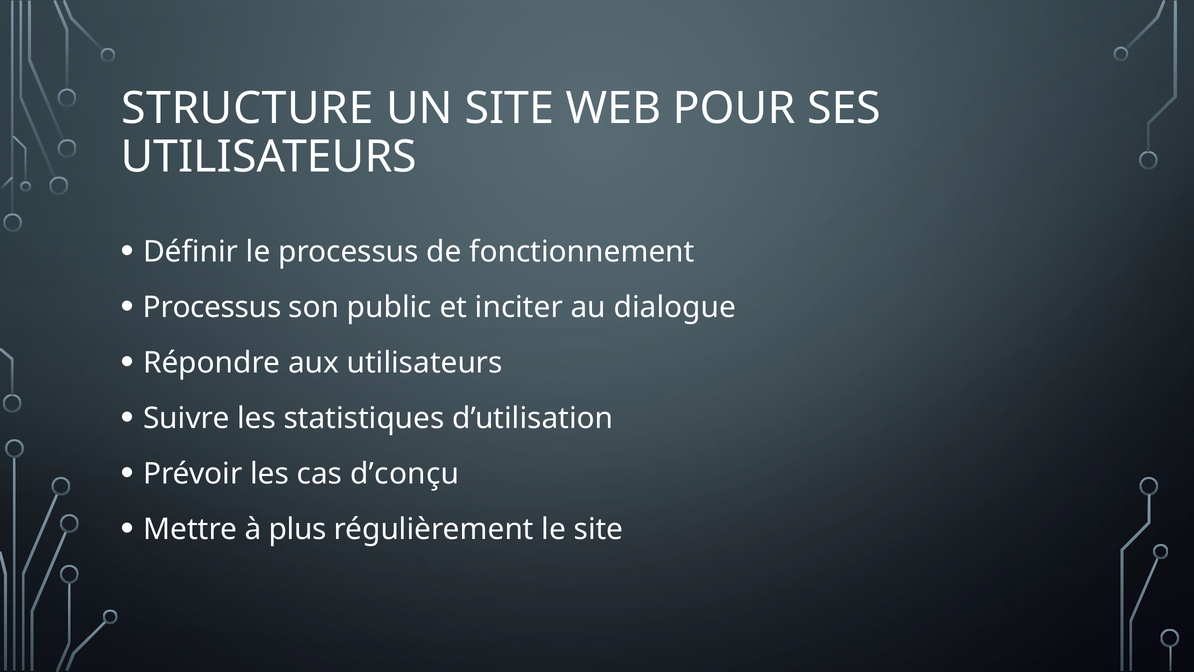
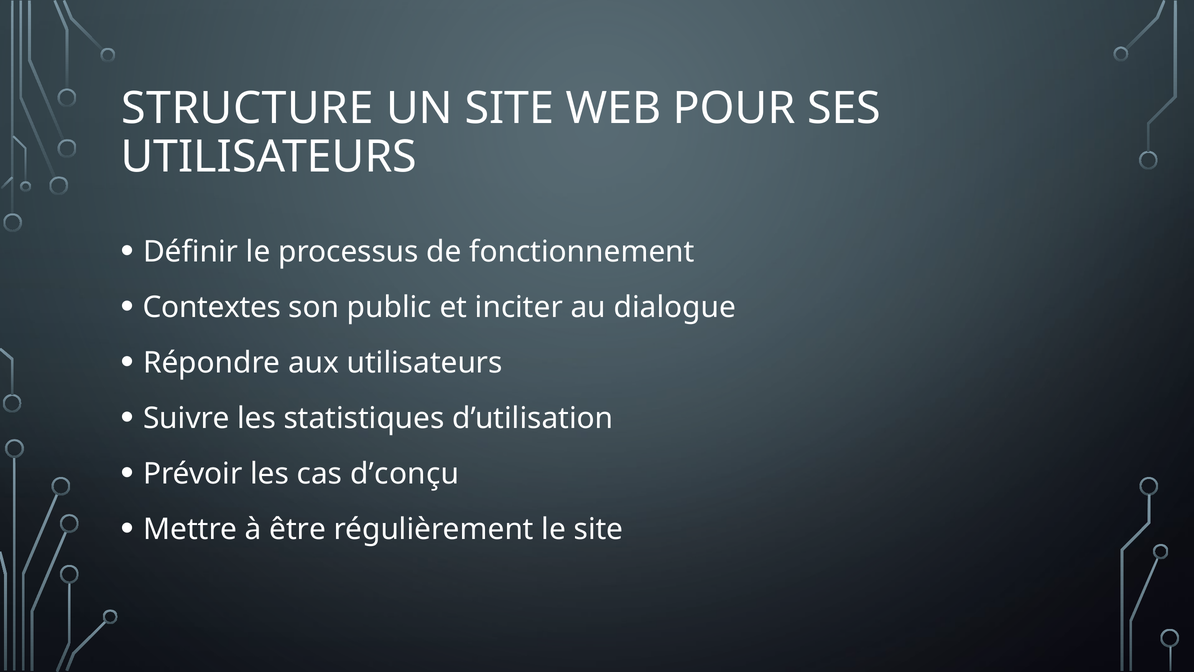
Processus: Processus -> Contextes (212, 307)
plus: plus -> être (298, 529)
